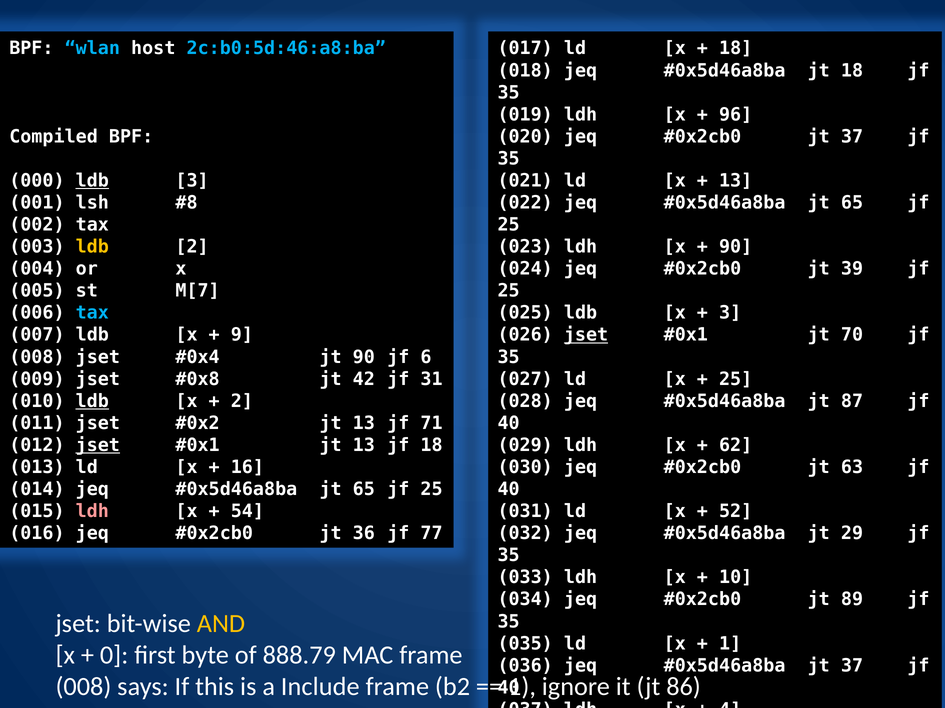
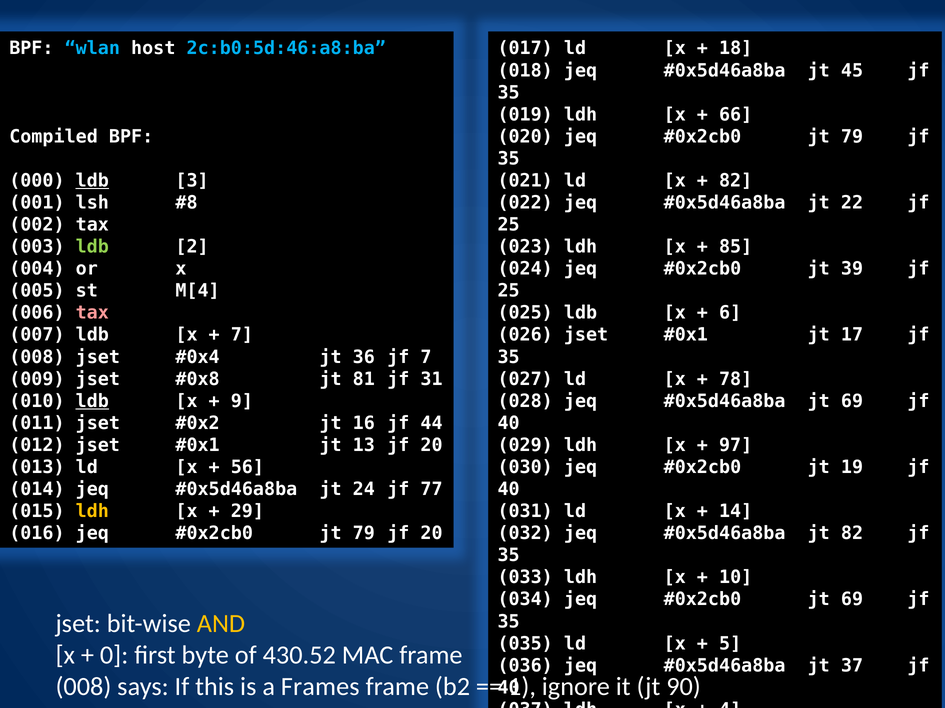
jt 18: 18 -> 45 (852, 71)
96: 96 -> 66 (736, 115)
37: 37 -> 79 (852, 137)
13: 13 -> 82 (736, 181)
65: 65 -> 22 (852, 203)
ldb colour: yellow -> light green (92, 247)
90: 90 -> 85 (736, 247)
M[7: M[7 -> M[4 (198, 291)
tax colour: light blue -> pink (92, 313)
3: 3 -> 6 (730, 313)
9: 9 -> 7 (242, 335)
jset underline: present -> none (586, 335)
70: 70 -> 17 (852, 335)
jt 90: 90 -> 36 (364, 357)
jf 6: 6 -> 7 (426, 357)
42: 42 -> 81 (364, 379)
25: 25 -> 78 (736, 379)
2: 2 -> 9 (242, 401)
87: 87 -> 69 (852, 401)
13: 13 -> 16 (364, 424)
71: 71 -> 44 (432, 424)
jset underline: present -> none (98, 446)
13 jf 18: 18 -> 20 (432, 446)
62: 62 -> 97 (736, 446)
16: 16 -> 56 (247, 468)
63: 63 -> 19 (852, 468)
65: 65 -> 24 (364, 490)
25: 25 -> 77 (432, 490)
ldh colour: pink -> yellow (92, 512)
54: 54 -> 29 (247, 512)
52: 52 -> 14 (736, 512)
36: 36 -> 79 (364, 534)
77: 77 -> 20 (432, 534)
jt 29: 29 -> 82 (852, 534)
89: 89 -> 69 (852, 600)
1: 1 -> 5 (730, 644)
888.79: 888.79 -> 430.52 (299, 656)
Include: Include -> Frames (320, 687)
86: 86 -> 90 (684, 687)
